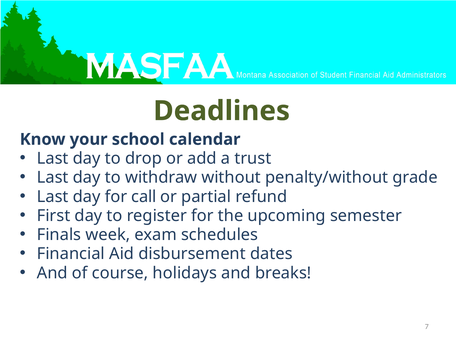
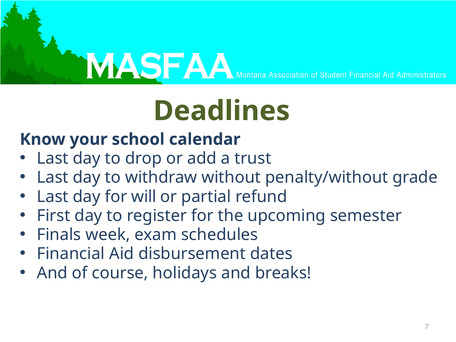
call: call -> will (144, 197)
